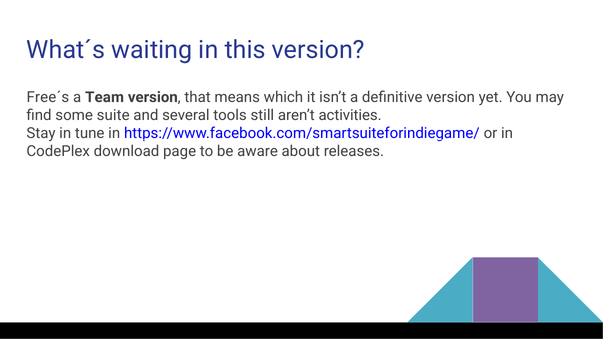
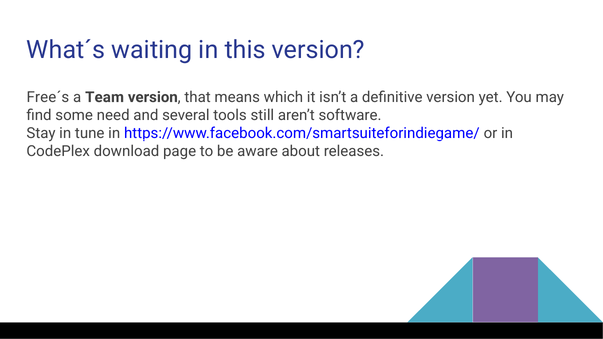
suite: suite -> need (113, 115)
activities: activities -> software (350, 115)
